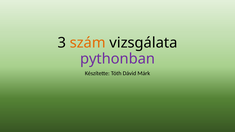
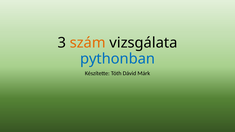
pythonban colour: purple -> blue (118, 59)
